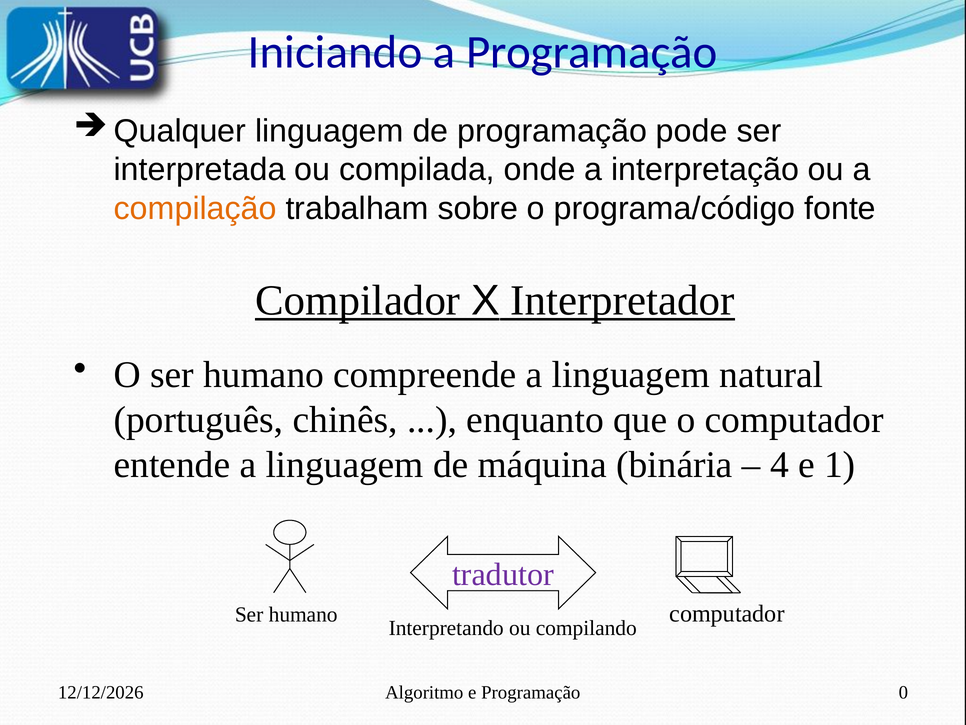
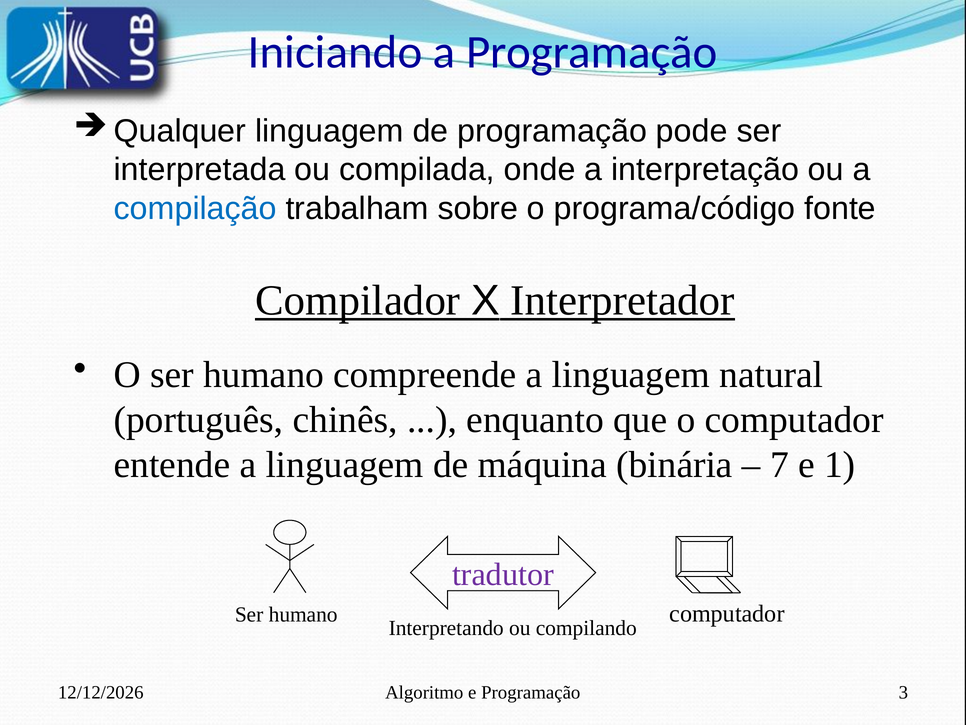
compilação colour: orange -> blue (195, 208)
4: 4 -> 7 (779, 465)
0: 0 -> 3 (903, 692)
